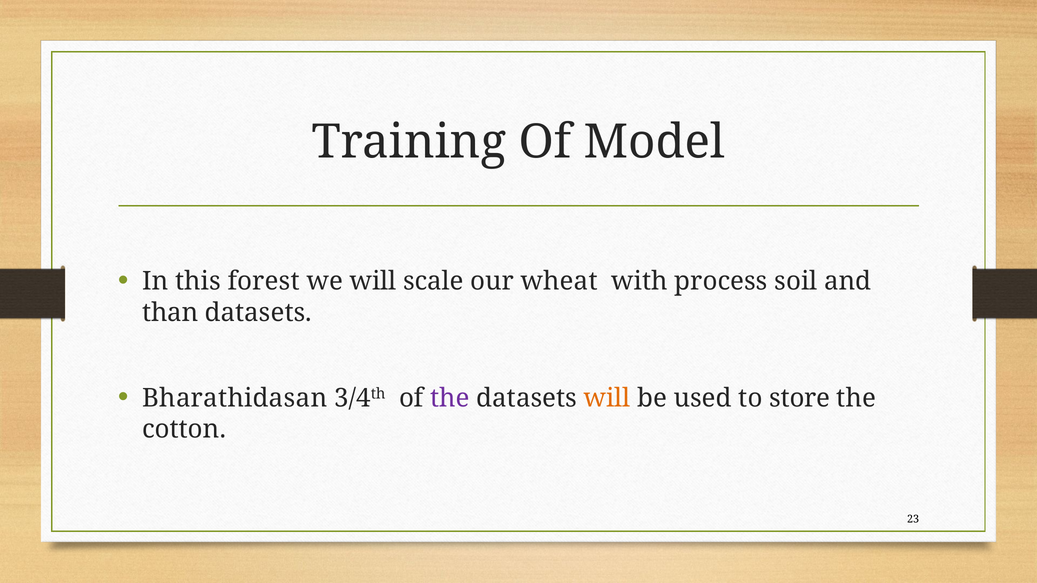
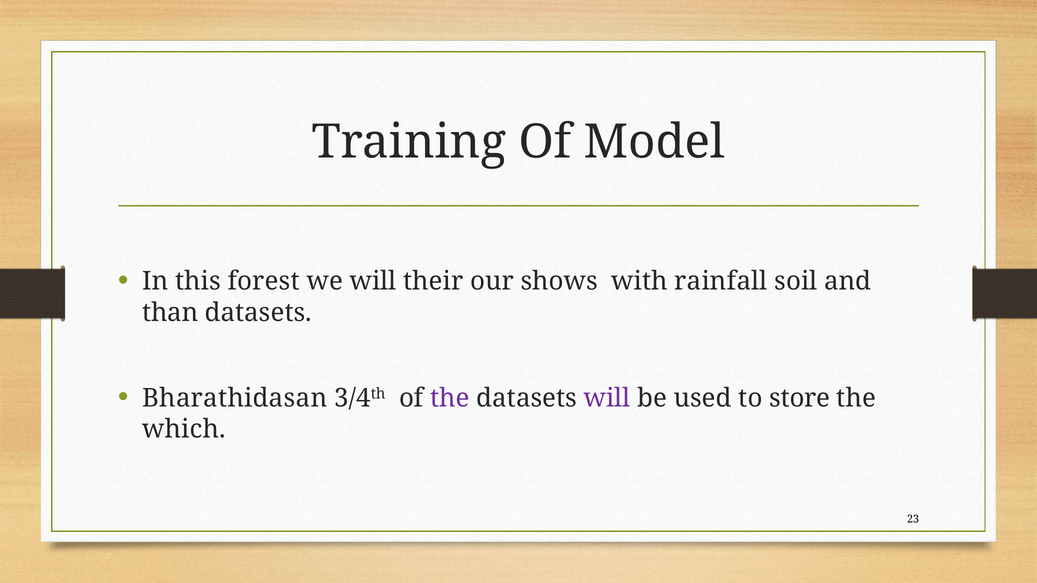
scale: scale -> their (433, 282)
wheat: wheat -> shows (559, 282)
process: process -> rainfall (721, 282)
will colour: orange -> purple (607, 398)
cotton: cotton -> which (184, 429)
